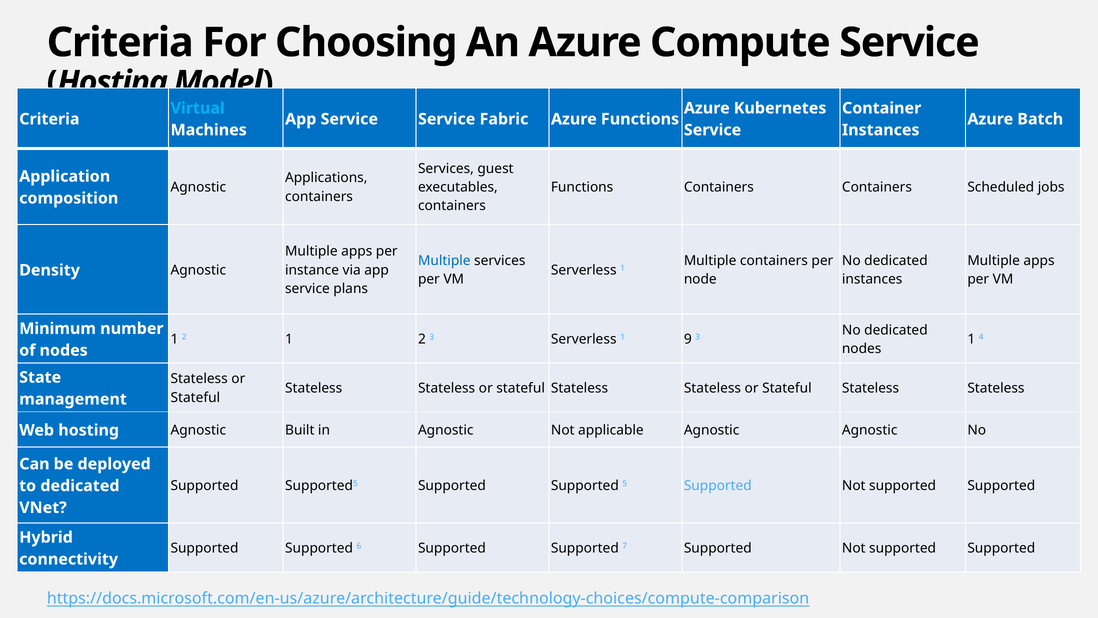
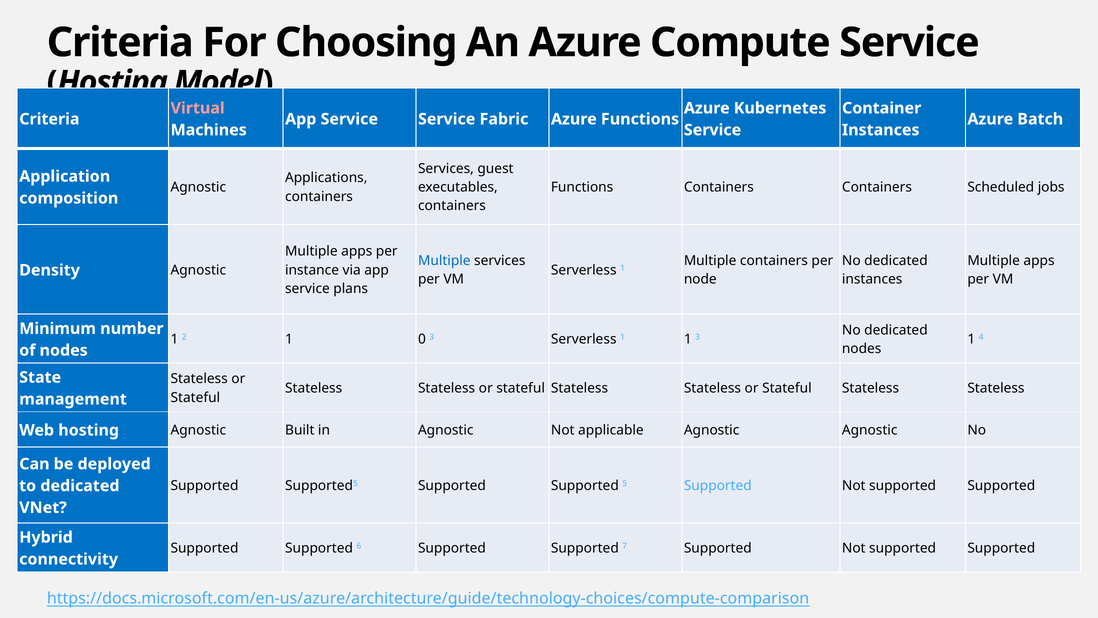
Virtual colour: light blue -> pink (198, 108)
2 1 2: 2 -> 0 (422, 339)
1 9: 9 -> 1 (688, 339)
